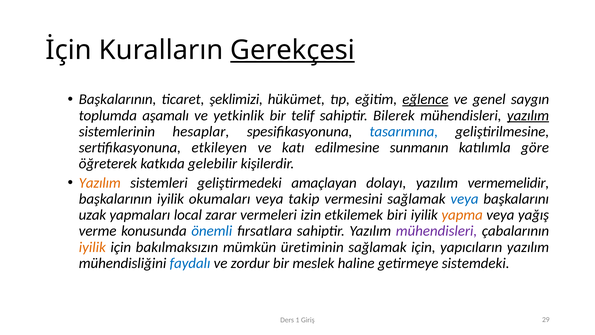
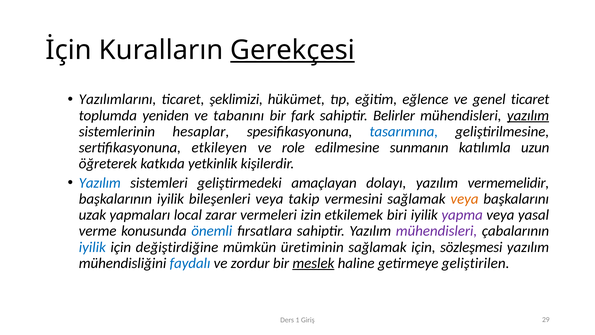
Başkalarının: Başkalarının -> Yazılımlarını (118, 99)
eğlence underline: present -> none (425, 99)
genel saygın: saygın -> ticaret (530, 99)
aşamalı: aşamalı -> yeniden (166, 115)
yetkinlik: yetkinlik -> tabanını (239, 115)
telif: telif -> fark (303, 115)
Bilerek: Bilerek -> Belirler (394, 115)
katı: katı -> role (293, 147)
göre: göre -> uzun (535, 147)
gelebilir: gelebilir -> yetkinlik (213, 164)
Yazılım colour: orange -> blue (100, 183)
okumaları: okumaları -> bileşenleri (220, 199)
veya colour: blue -> orange (465, 199)
yapma colour: orange -> purple (462, 215)
yağış: yağış -> yasal (533, 215)
iyilik colour: orange -> blue (92, 247)
bakılmaksızın: bakılmaksızın -> değiştirdiğine (177, 247)
yapıcıların: yapıcıların -> sözleşmesi (471, 247)
meslek underline: none -> present (313, 263)
sistemdeki: sistemdeki -> geliştirilen (476, 263)
